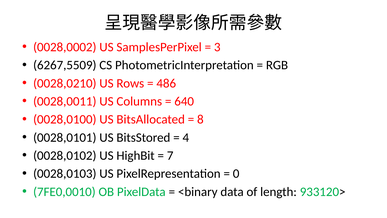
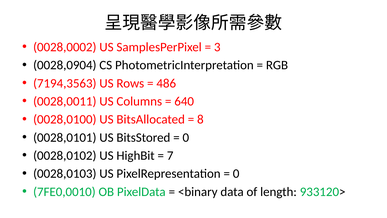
6267,5509: 6267,5509 -> 0028,0904 (65, 65)
0028,0210: 0028,0210 -> 7194,3563 (65, 83)
4: 4 -> 0 (186, 137)
